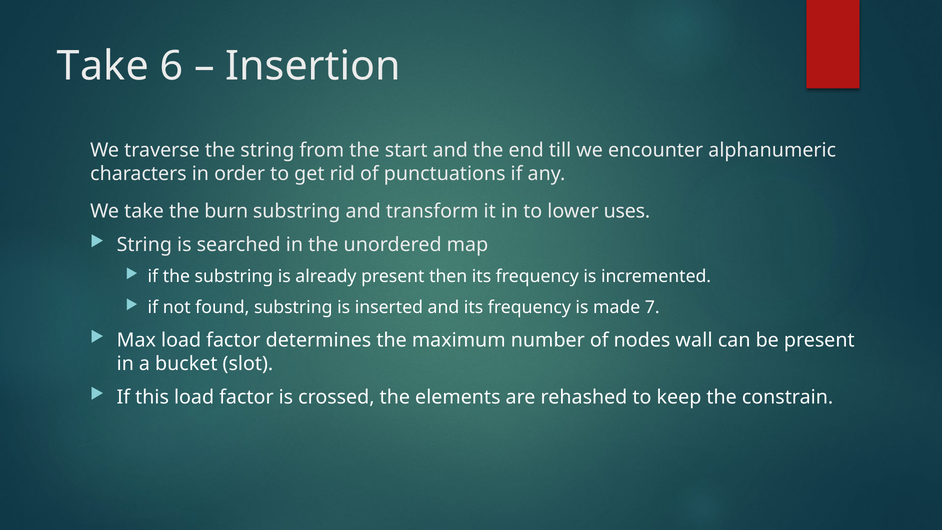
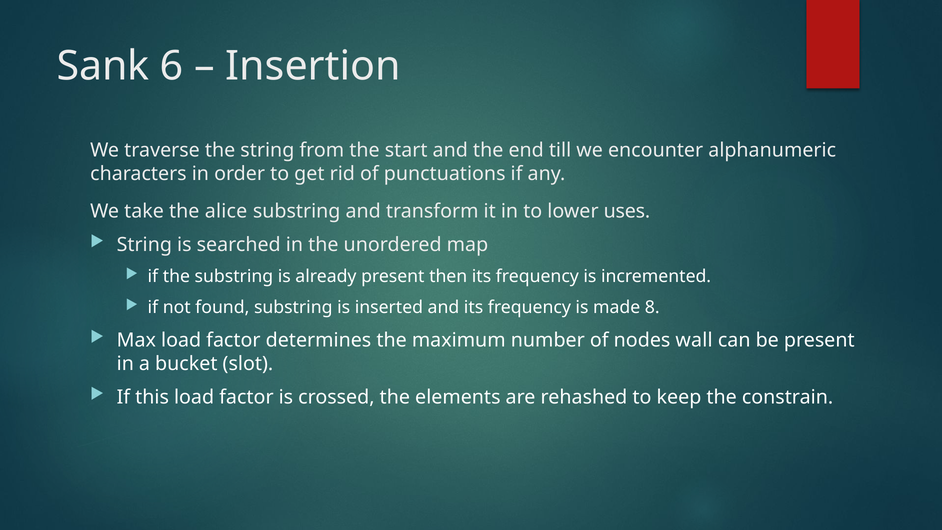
Take: Take -> Sank (103, 66)
burn: burn -> alice (226, 211)
7: 7 -> 8 (652, 308)
